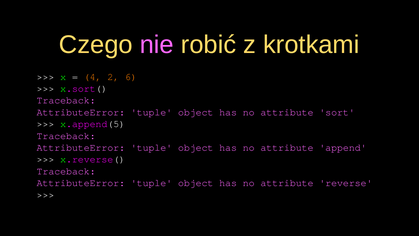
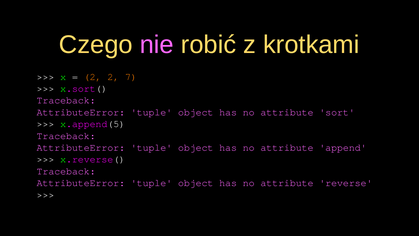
4: 4 -> 2 (93, 77)
6: 6 -> 7 (131, 77)
